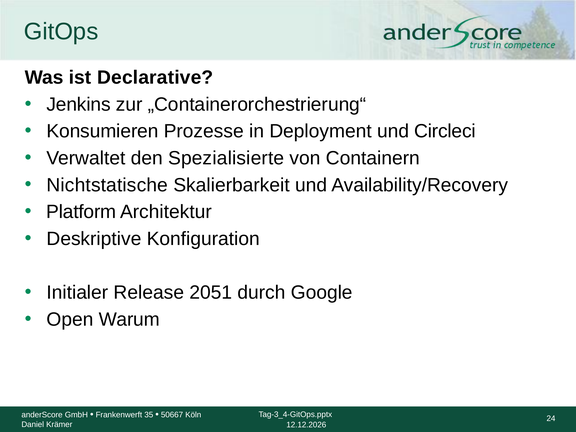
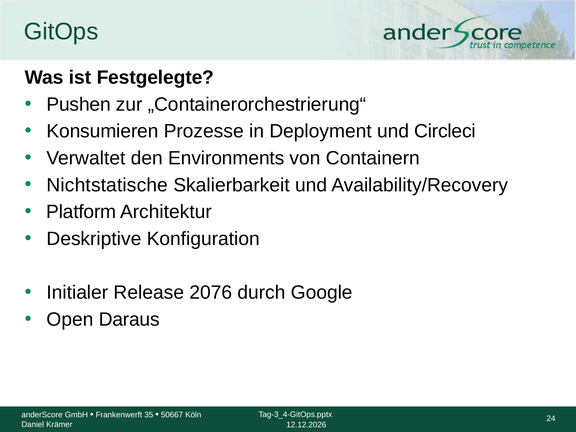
Declarative: Declarative -> Festgelegte (155, 78)
Jenkins: Jenkins -> Pushen (79, 104)
Spezialisierte: Spezialisierte -> Environments (226, 158)
2051: 2051 -> 2076 (211, 293)
Warum: Warum -> Daraus (129, 319)
